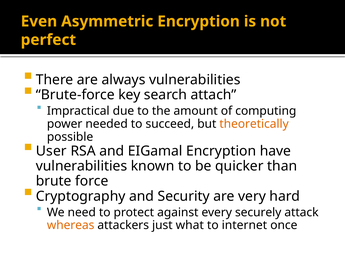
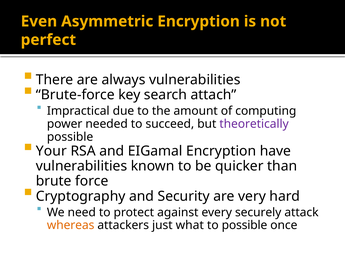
theoretically colour: orange -> purple (254, 124)
User: User -> Your (51, 151)
to internet: internet -> possible (245, 225)
